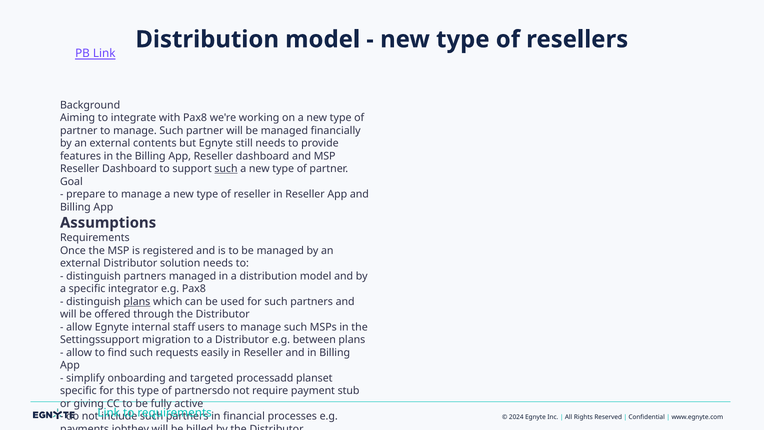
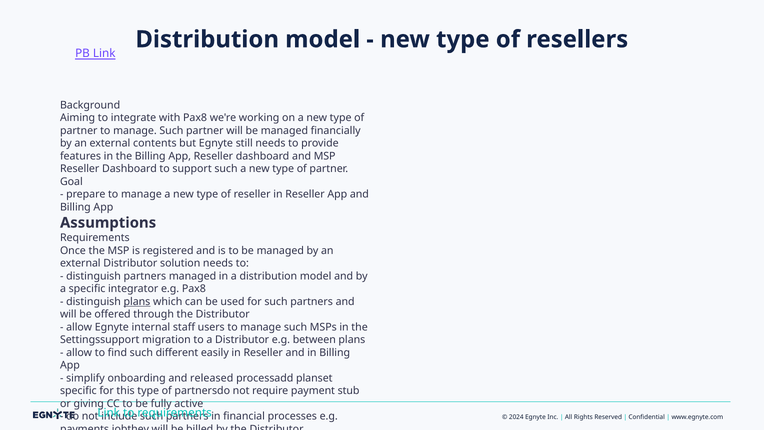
such underline: present -> none (226, 169)
requests: requests -> different (177, 352)
targeted: targeted -> released (212, 378)
